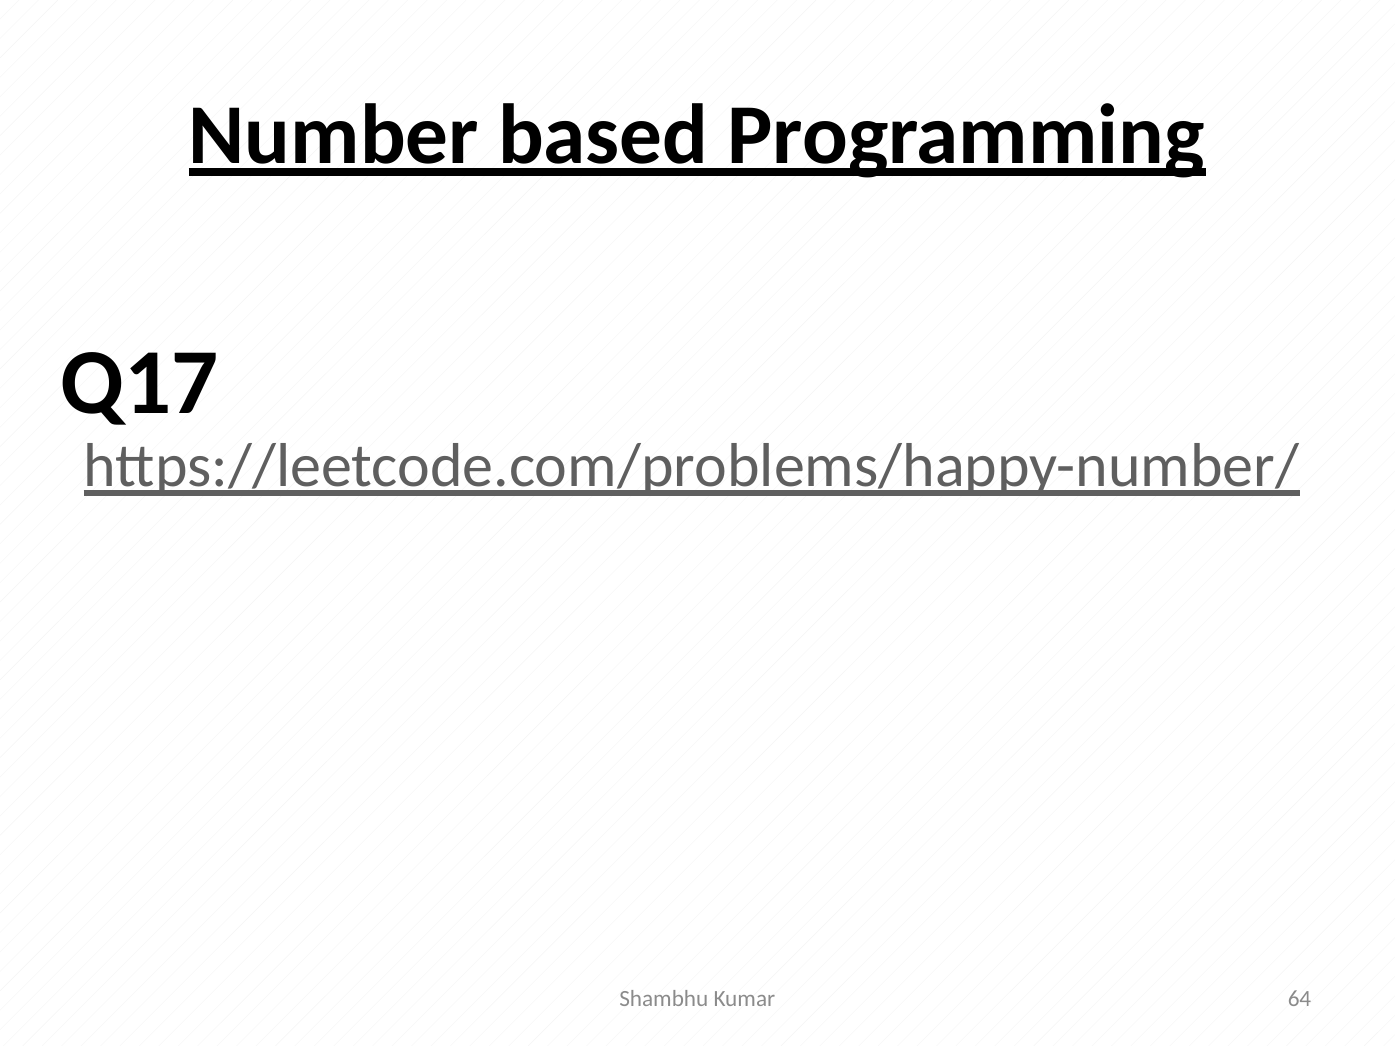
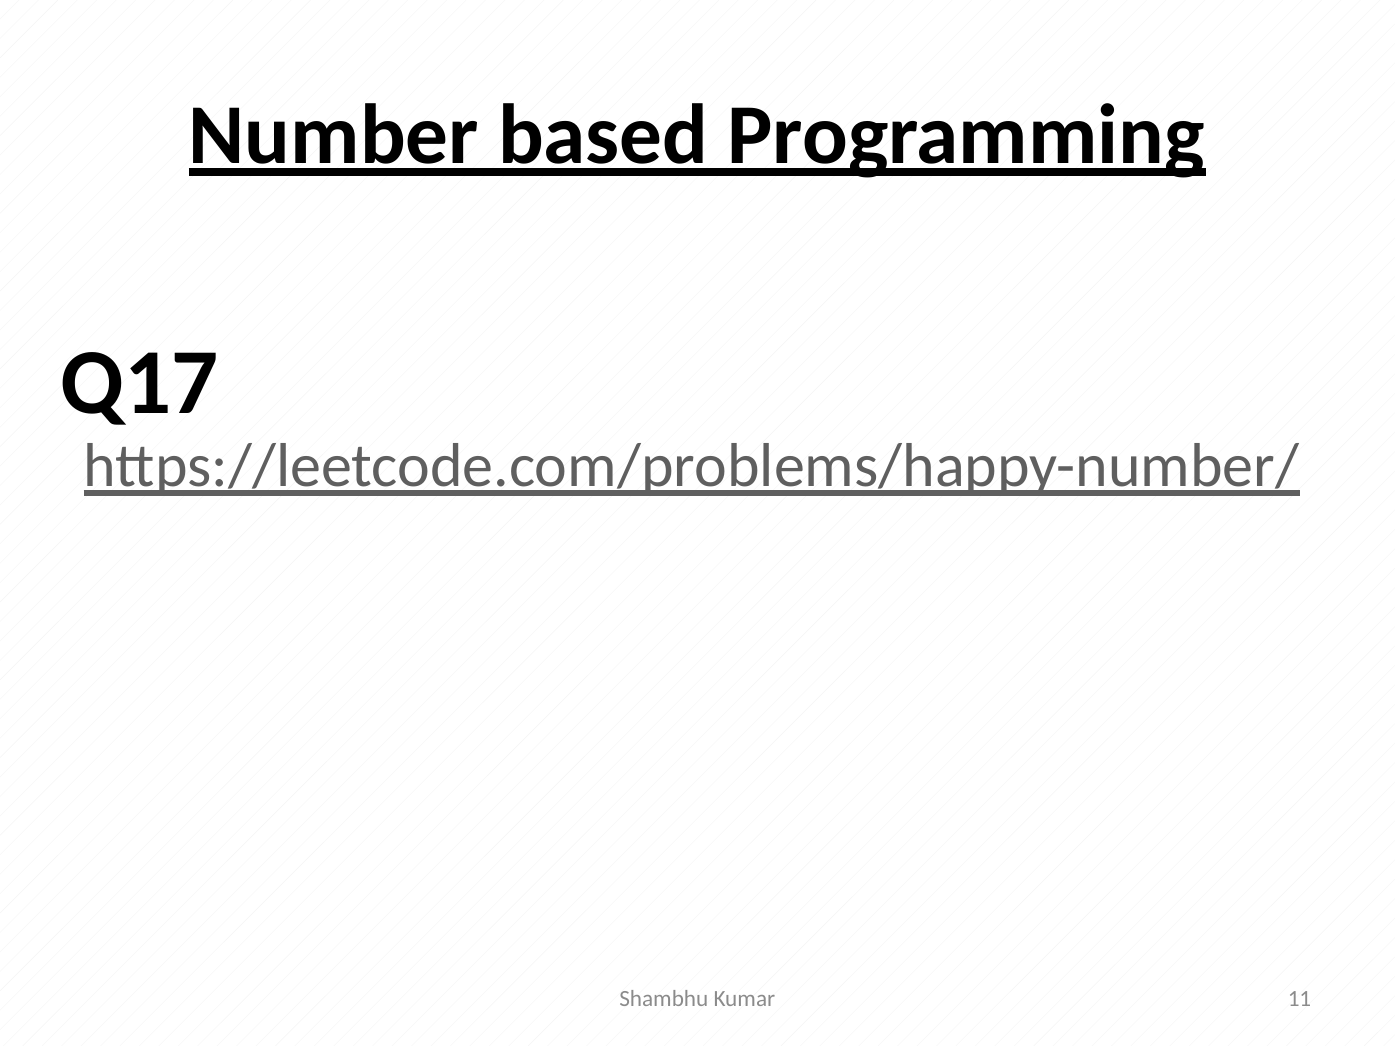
64: 64 -> 11 (1300, 999)
